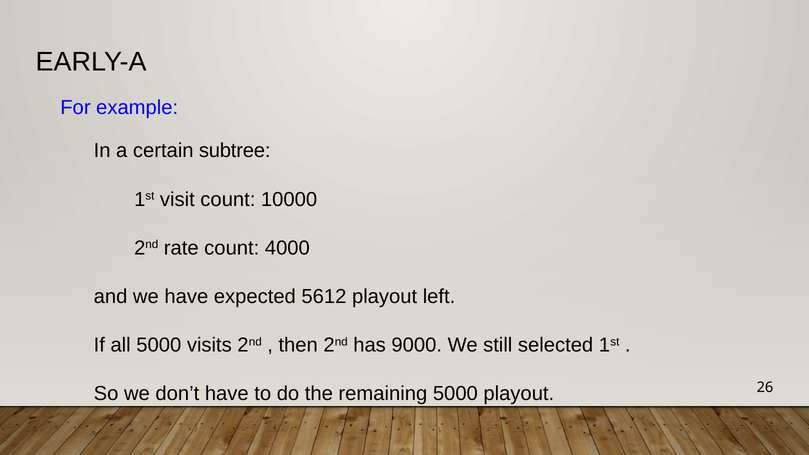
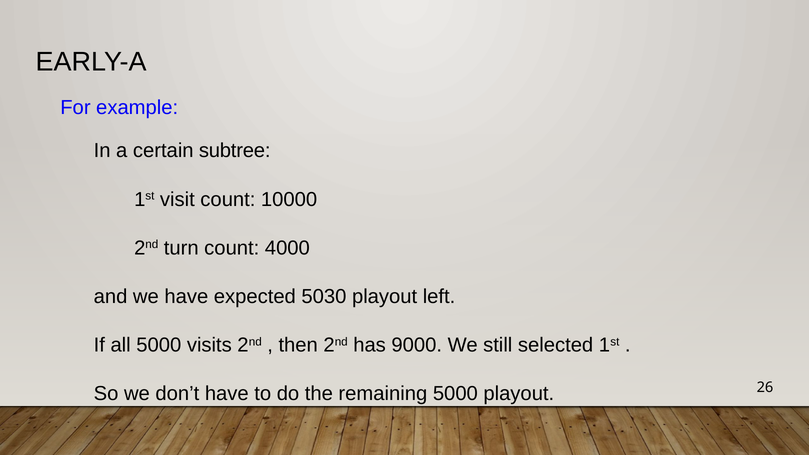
rate: rate -> turn (181, 248)
5612: 5612 -> 5030 (324, 296)
